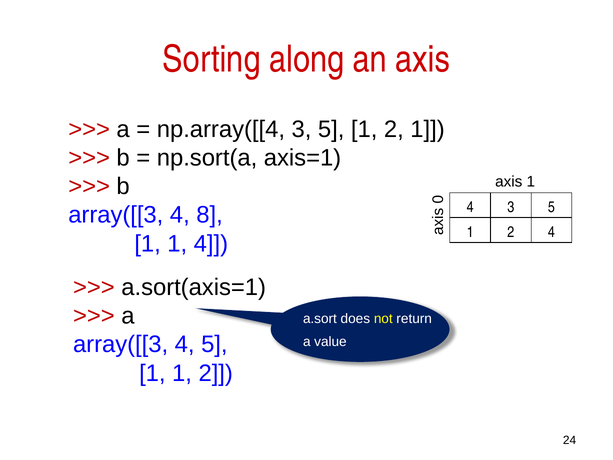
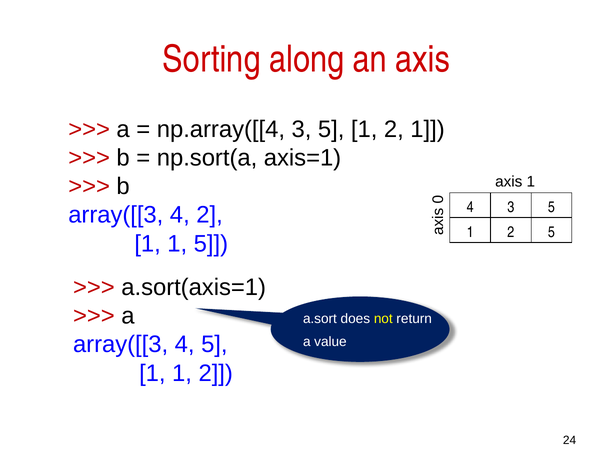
4 8: 8 -> 2 (210, 215)
2 4: 4 -> 5 (551, 232)
1 4: 4 -> 5 (211, 244)
